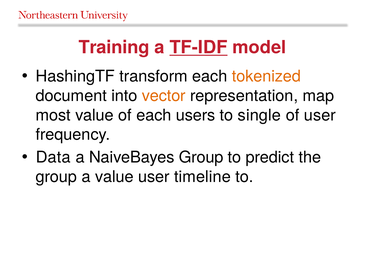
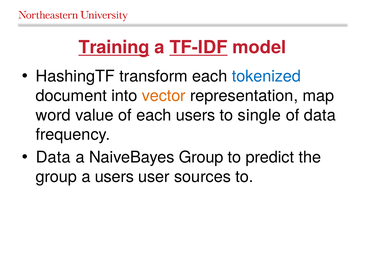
Training underline: none -> present (114, 48)
tokenized colour: orange -> blue (266, 77)
most: most -> word (53, 116)
of user: user -> data (320, 116)
a value: value -> users (114, 177)
timeline: timeline -> sources (203, 177)
